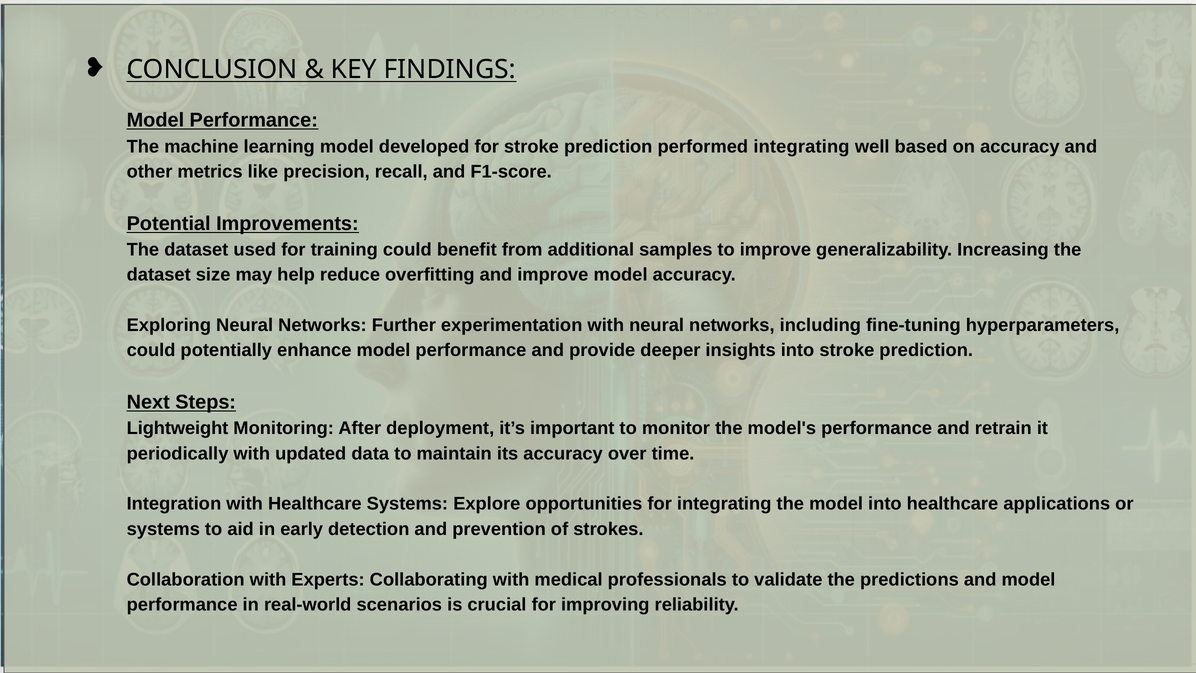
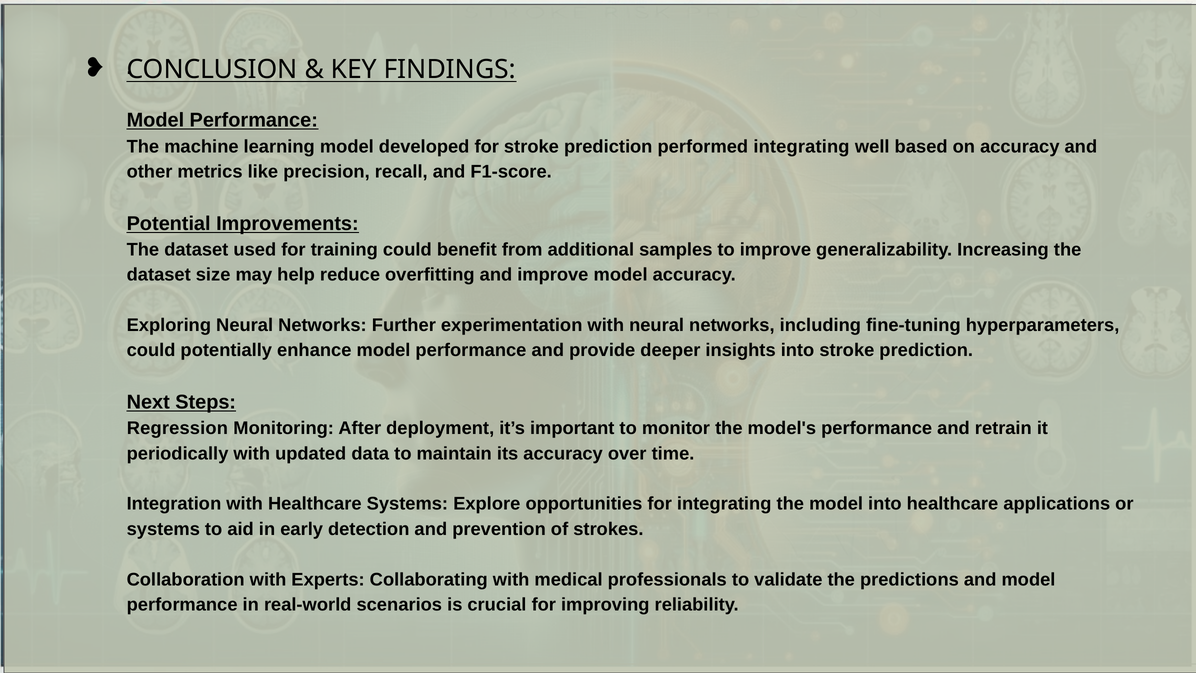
Lightweight: Lightweight -> Regression (177, 428)
